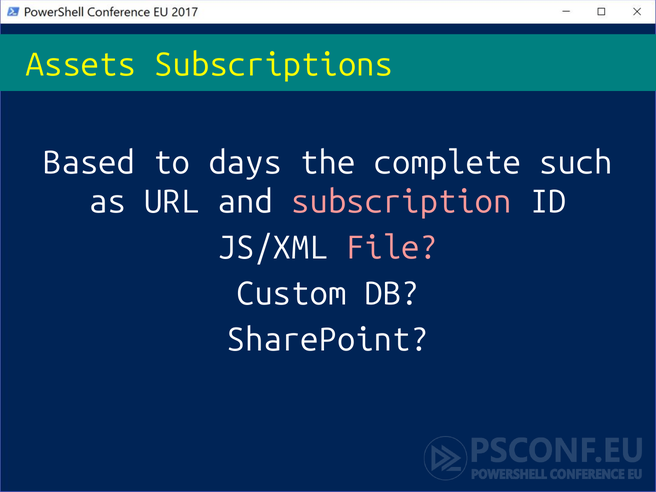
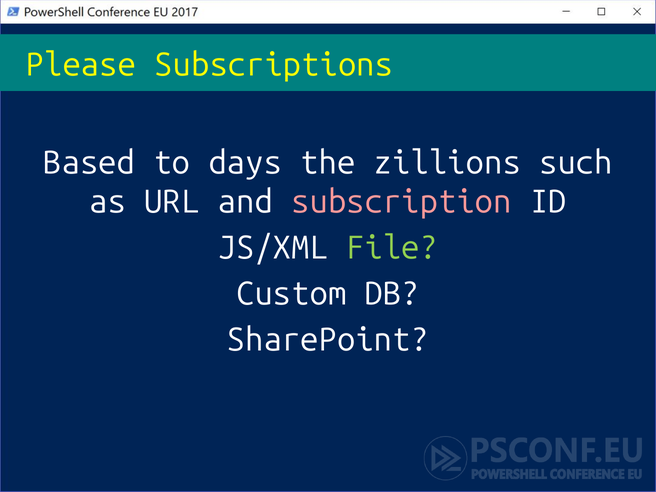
Assets: Assets -> Please (81, 65)
complete: complete -> zillions (447, 163)
File colour: pink -> light green (392, 248)
